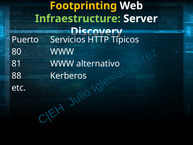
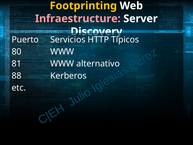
Infraestructure colour: light green -> pink (78, 19)
